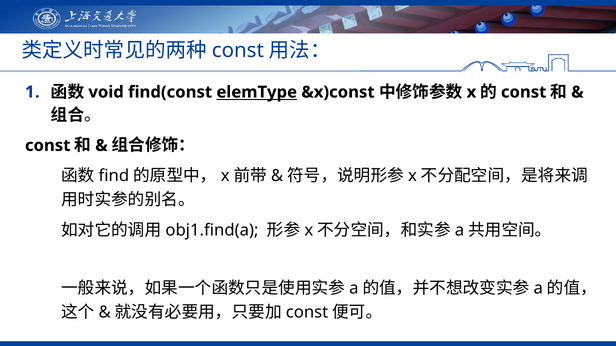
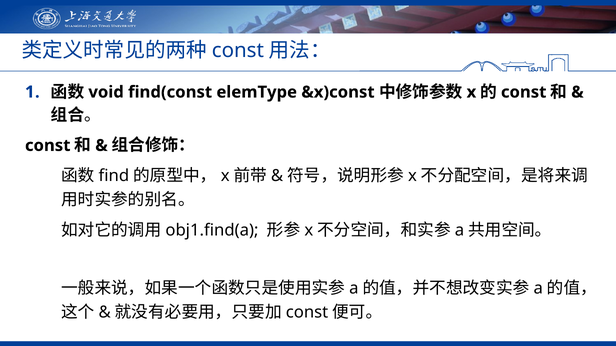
elemType underline: present -> none (257, 92)
